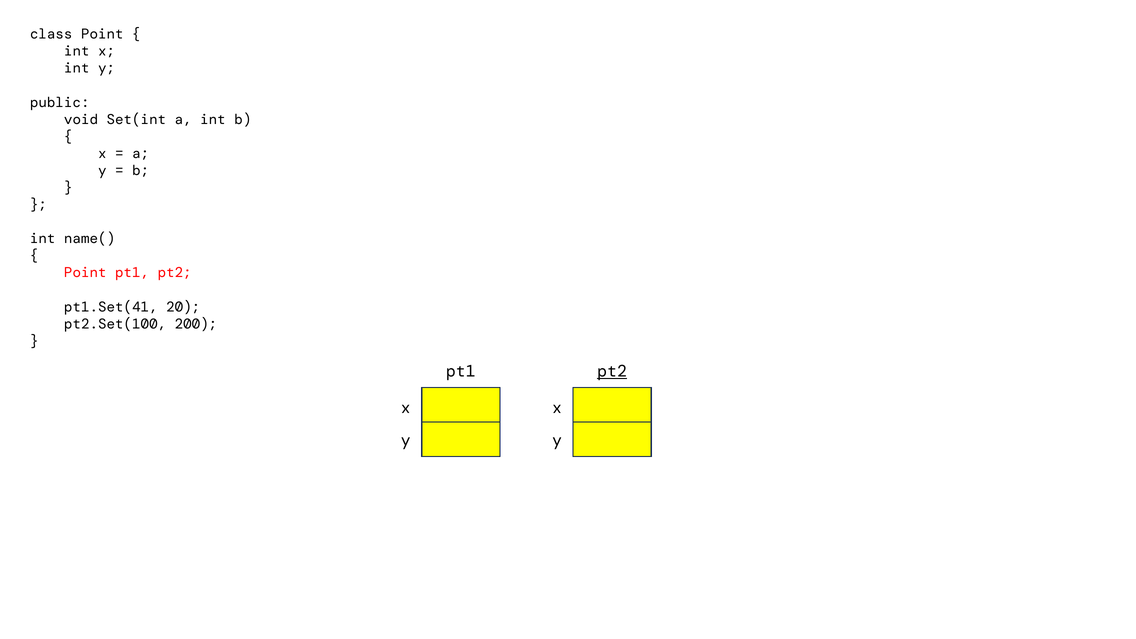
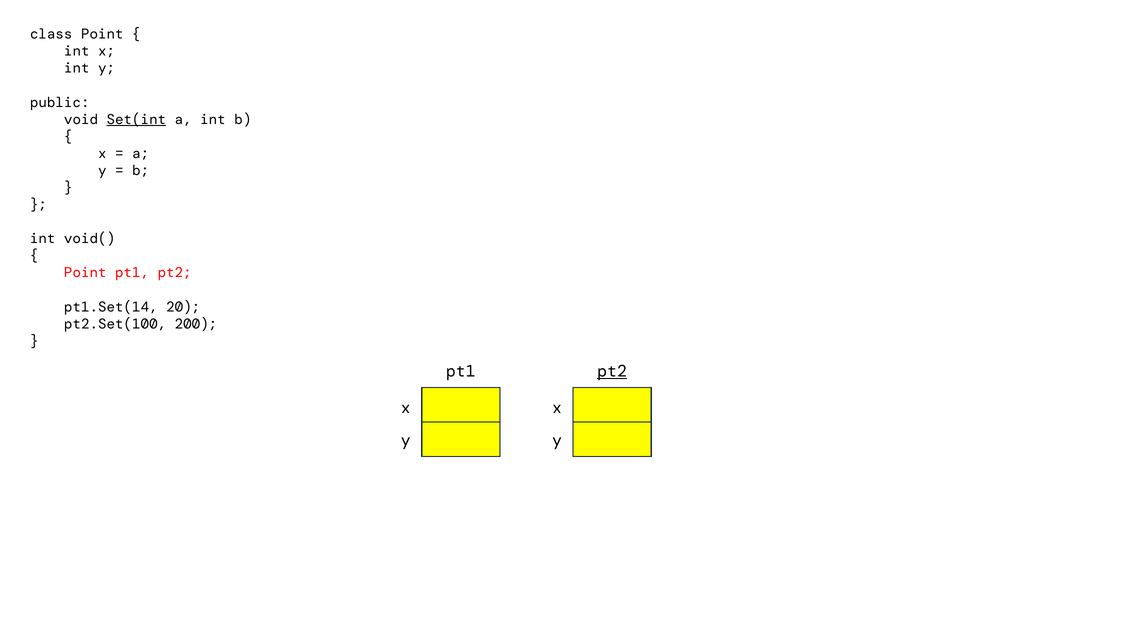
Set(int underline: none -> present (136, 119)
name(: name( -> void( (90, 239)
pt1.Set(41: pt1.Set(41 -> pt1.Set(14 (111, 307)
